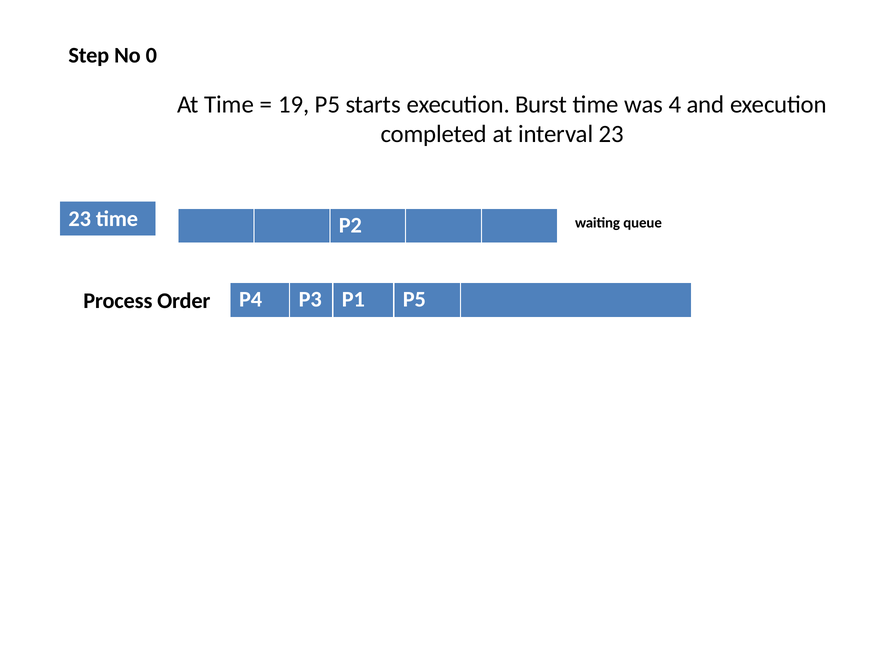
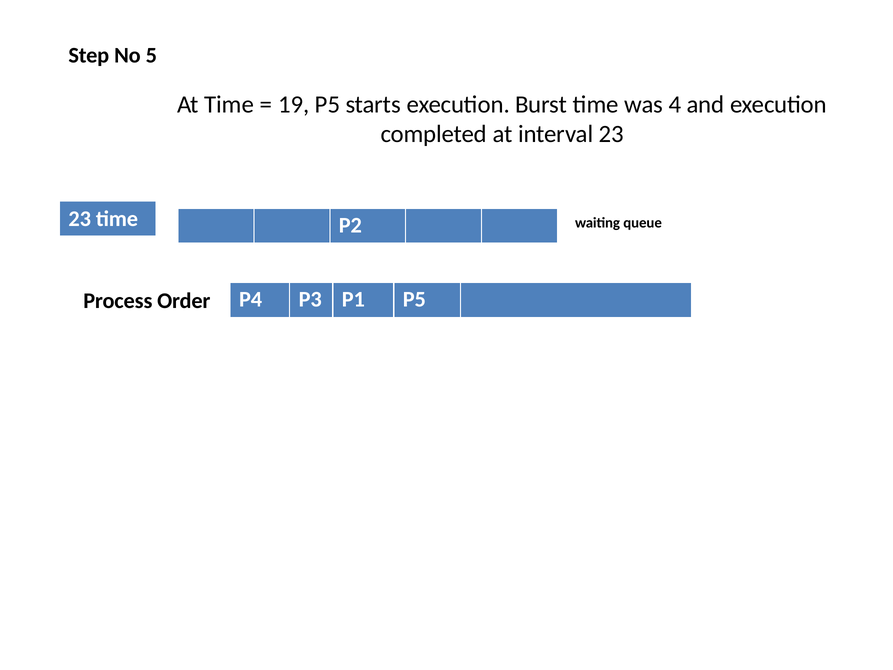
0: 0 -> 5 (151, 55)
